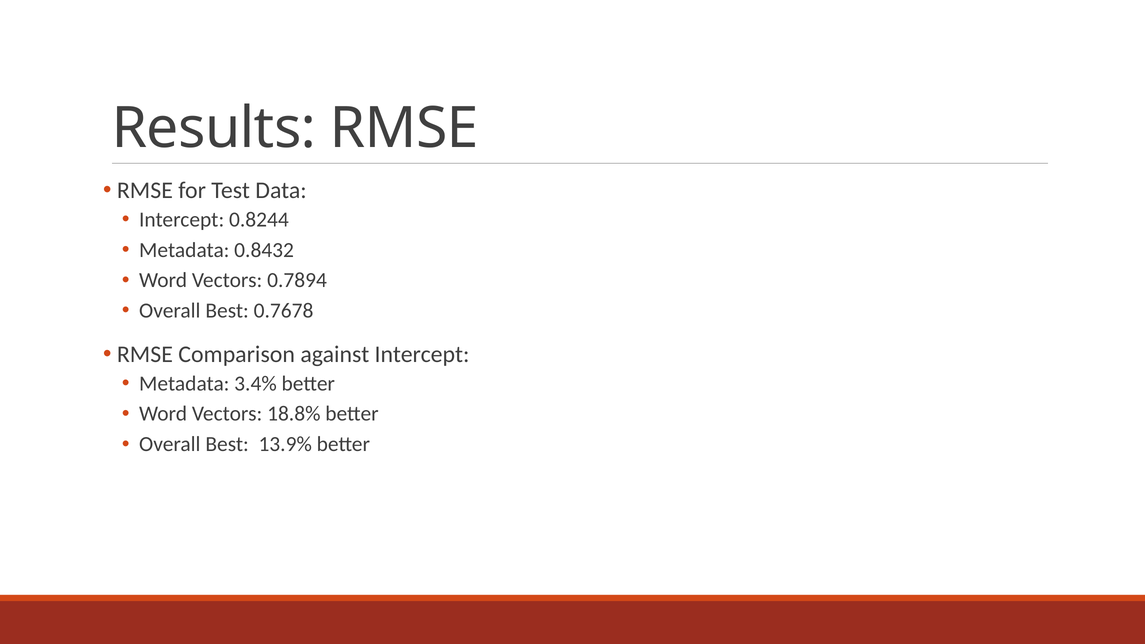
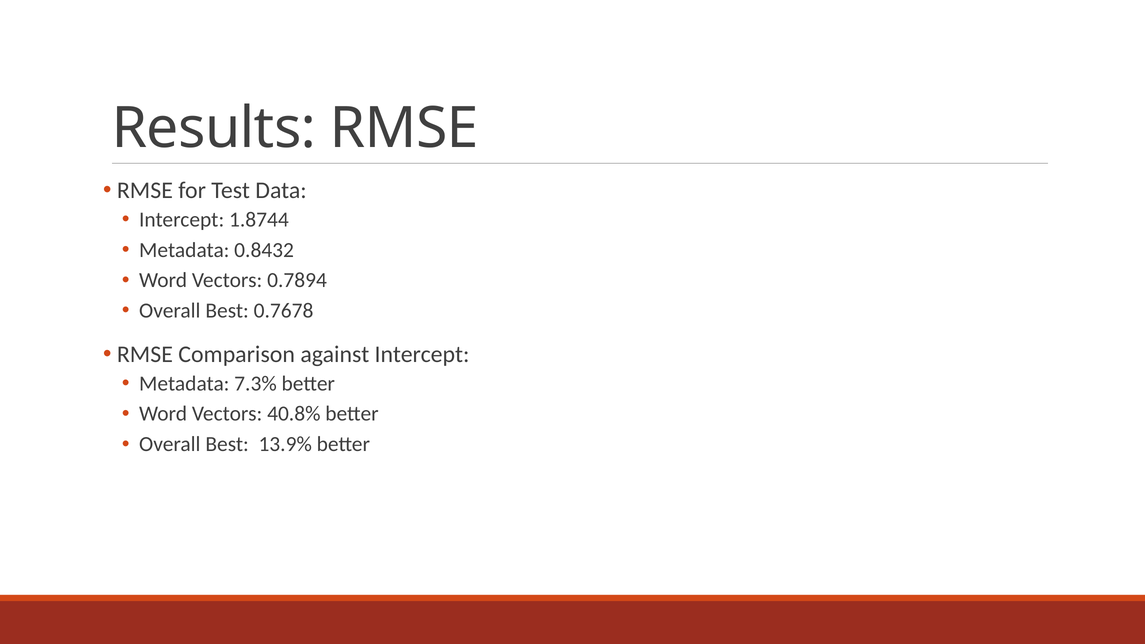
0.8244: 0.8244 -> 1.8744 (259, 220)
3.4%: 3.4% -> 7.3% (255, 384)
18.8%: 18.8% -> 40.8% (294, 414)
